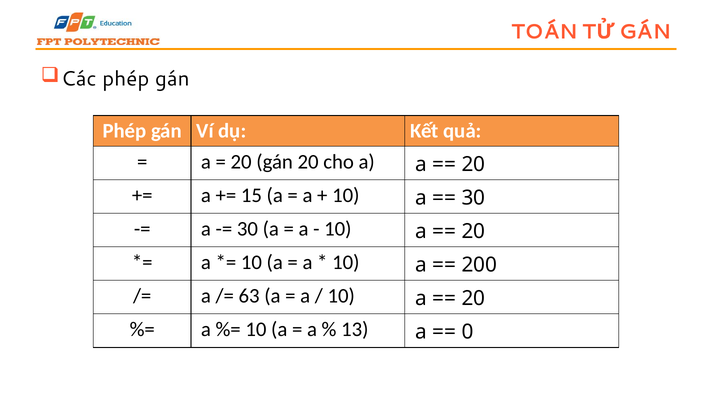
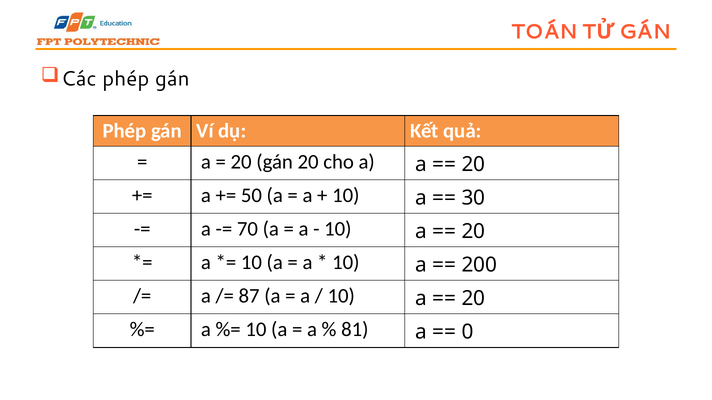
15: 15 -> 50 (251, 196)
30: 30 -> 70 (247, 229)
63: 63 -> 87 (249, 296)
13: 13 -> 81 (355, 330)
